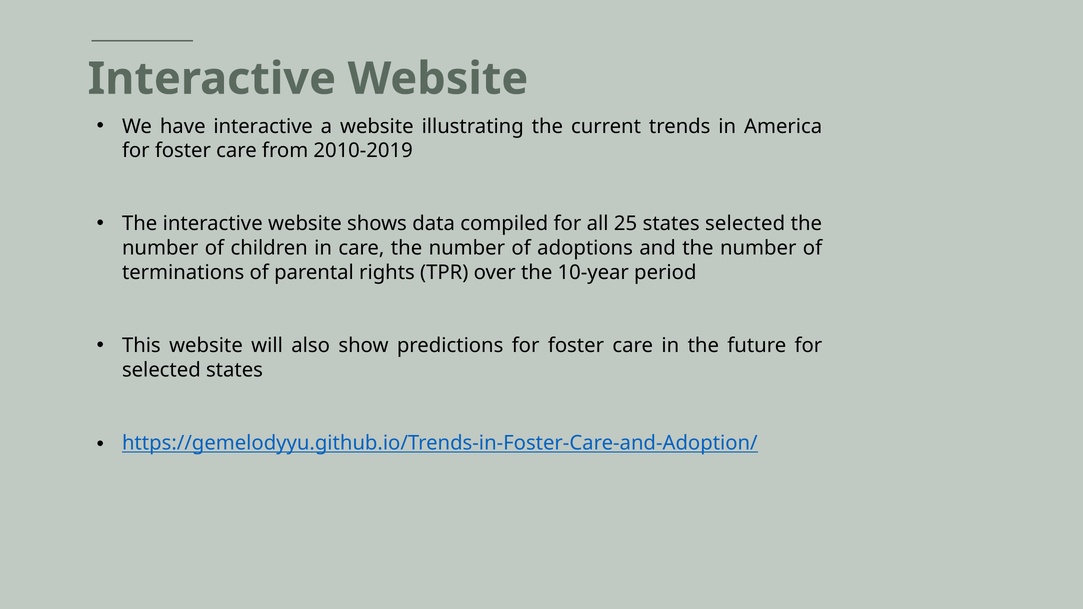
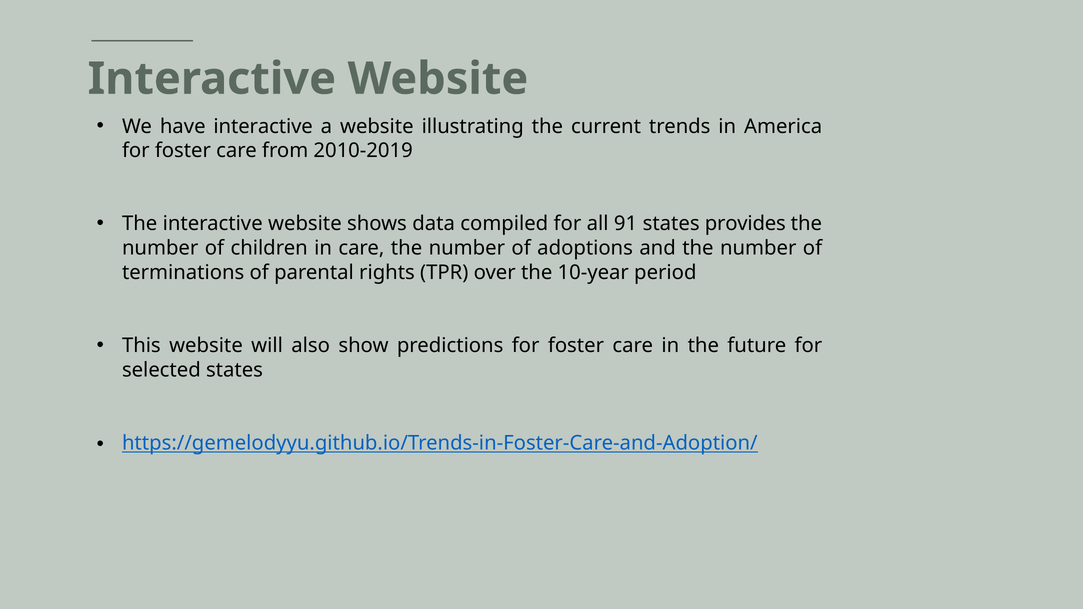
25: 25 -> 91 (626, 224)
states selected: selected -> provides (745, 224)
